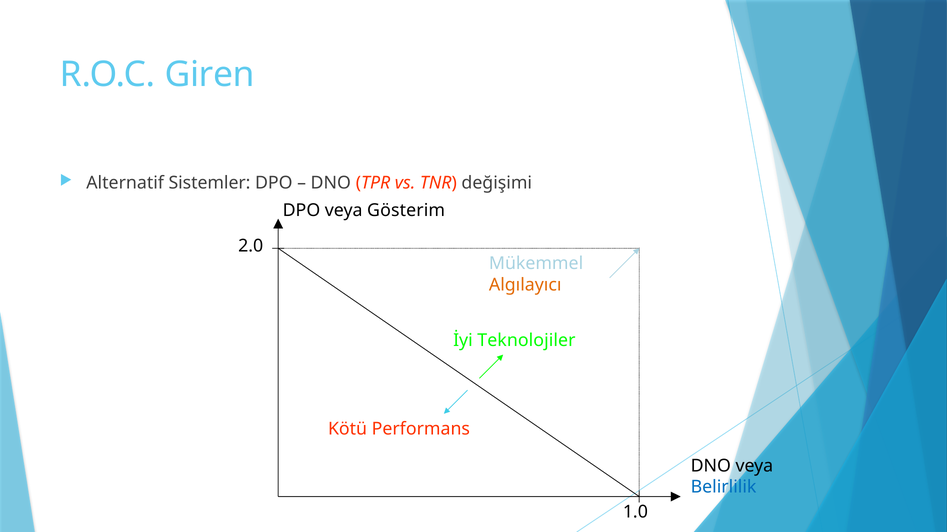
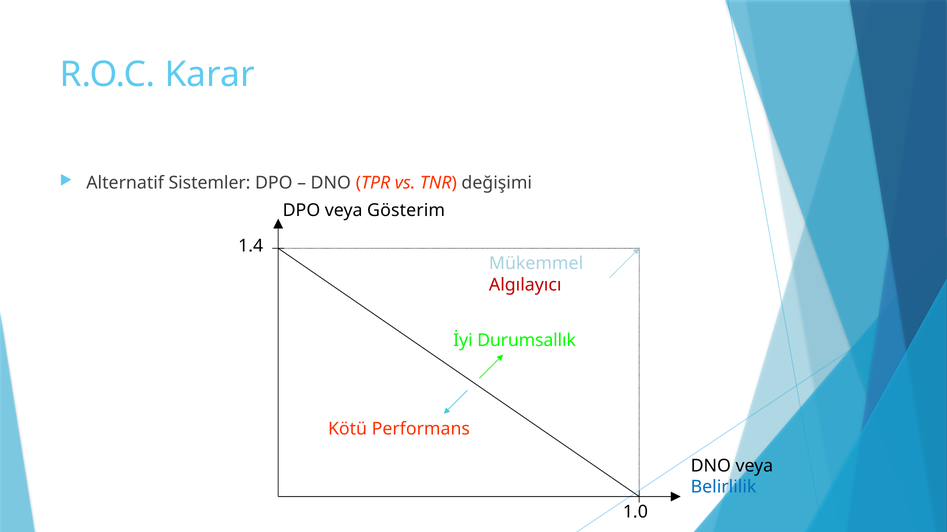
Giren: Giren -> Karar (210, 75)
2.0: 2.0 -> 1.4 (251, 246)
Algılayıcı colour: orange -> red (525, 285)
Teknolojiler: Teknolojiler -> Durumsallık (527, 341)
